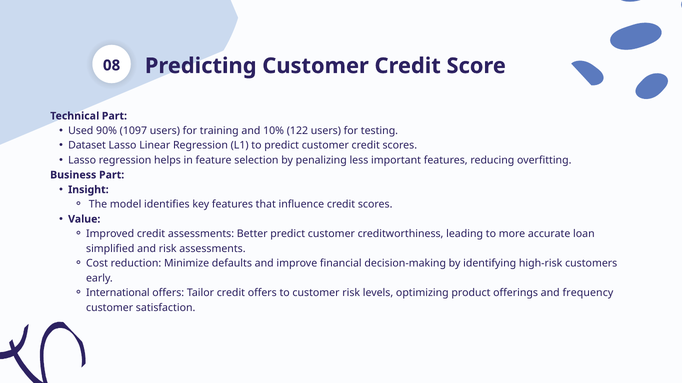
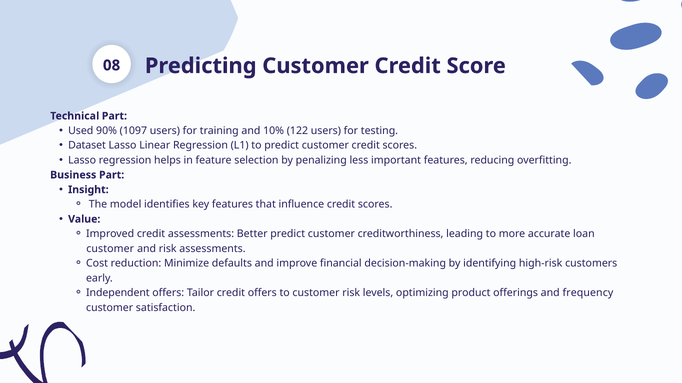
simplified: simplified -> customer (110, 249)
International: International -> Independent (118, 293)
